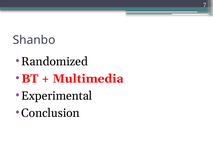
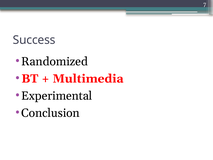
Shanbo: Shanbo -> Success (34, 40)
